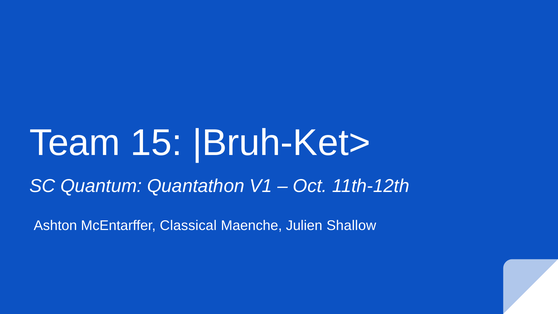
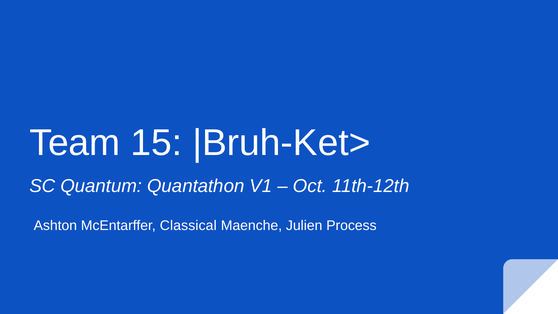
Shallow: Shallow -> Process (351, 225)
